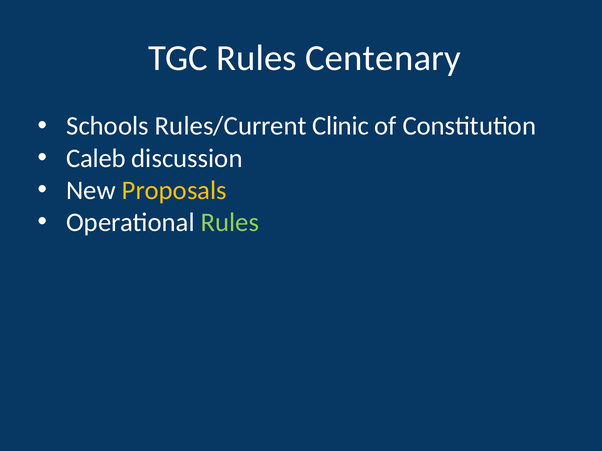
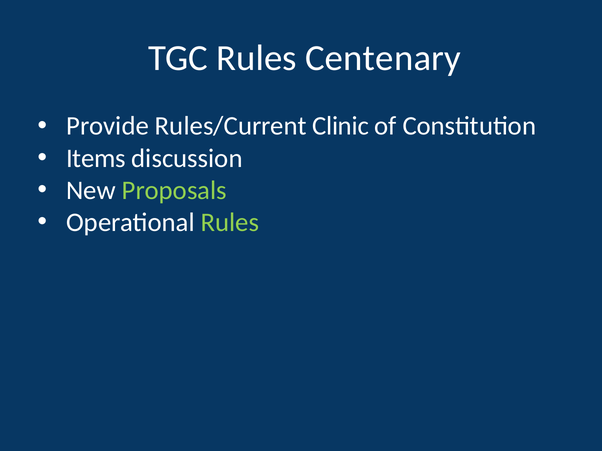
Schools: Schools -> Provide (108, 126)
Caleb: Caleb -> Items (96, 158)
Proposals colour: yellow -> light green (174, 191)
